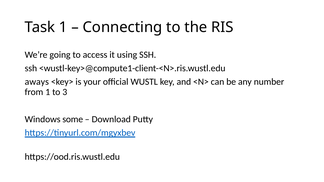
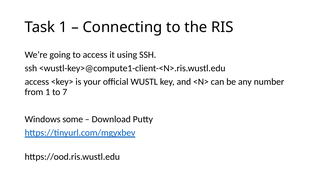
aways: aways -> access (37, 82)
3: 3 -> 7 (65, 92)
